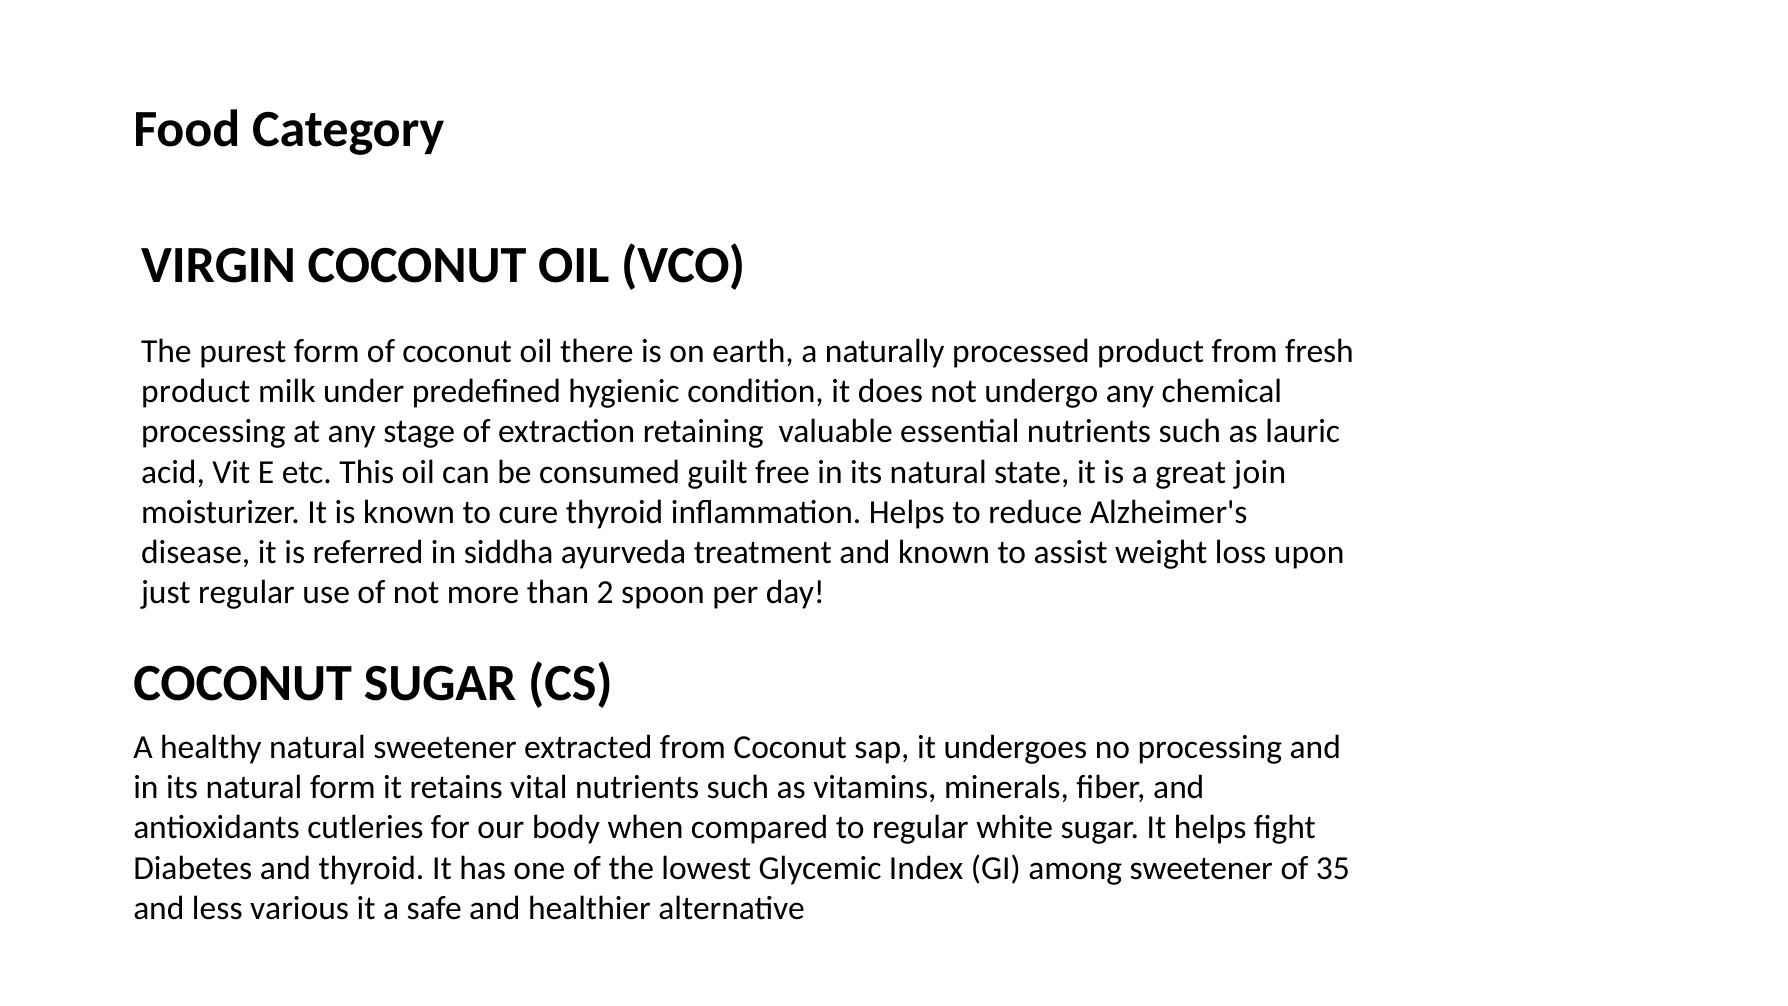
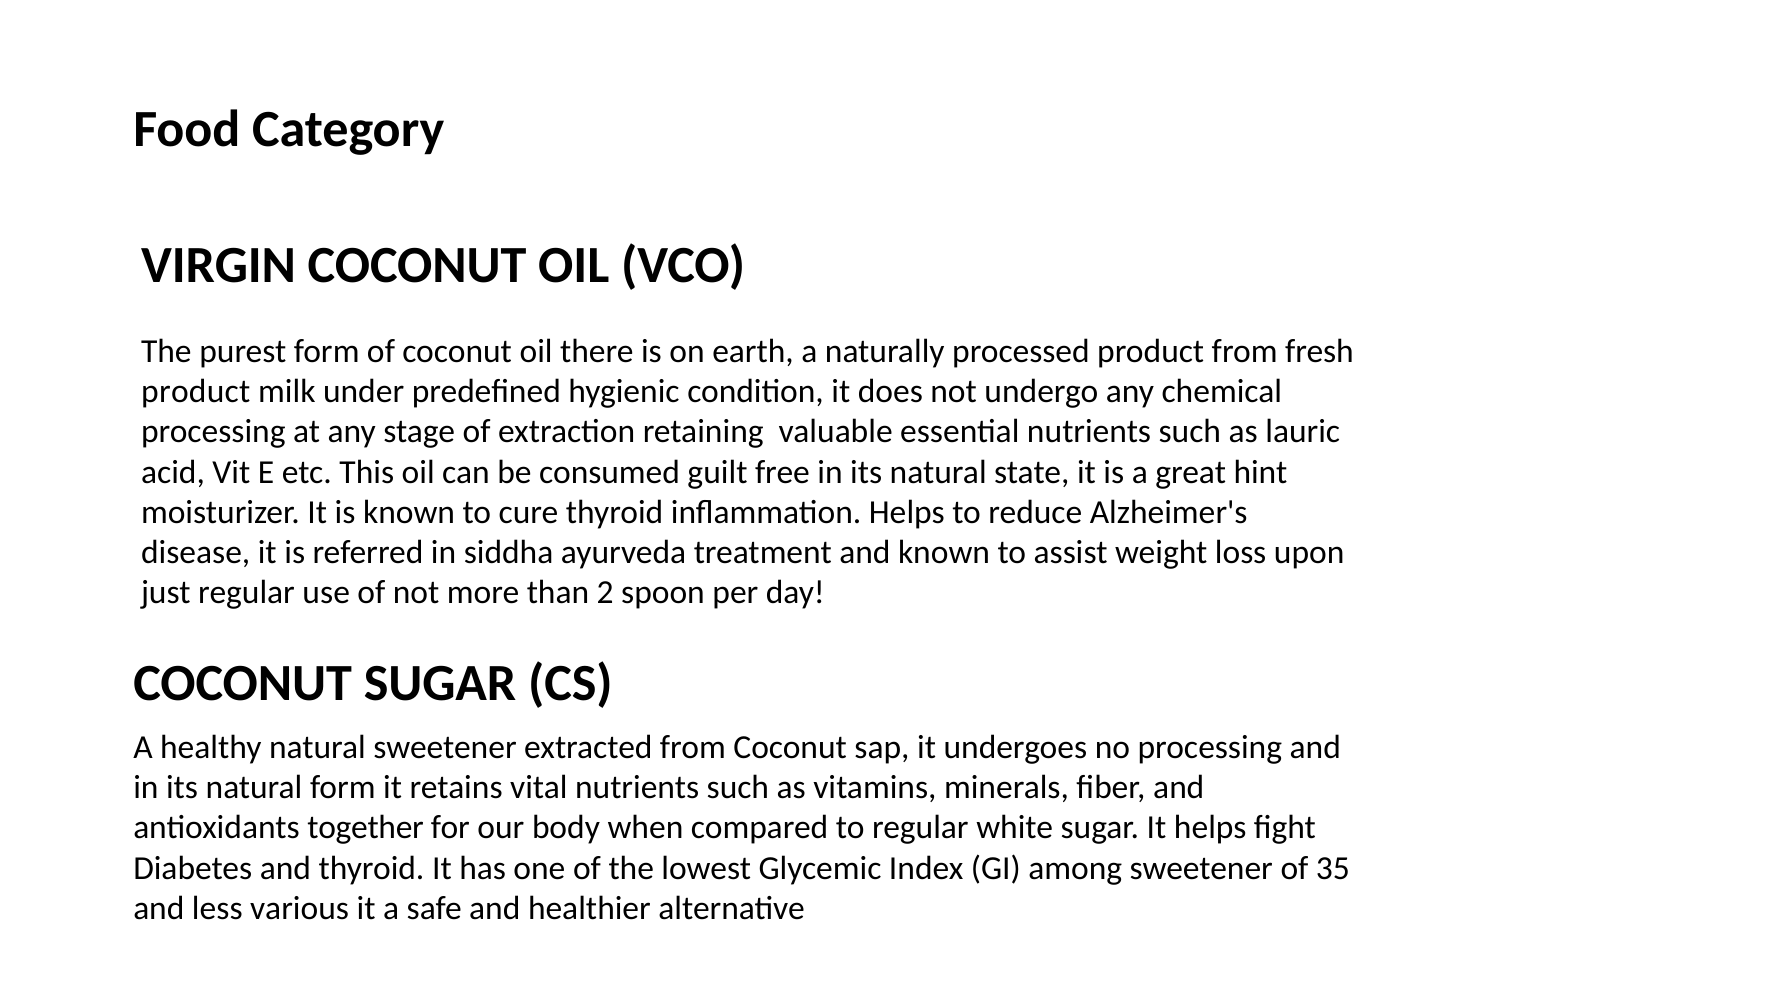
join: join -> hint (1260, 472)
cutleries: cutleries -> together (366, 828)
